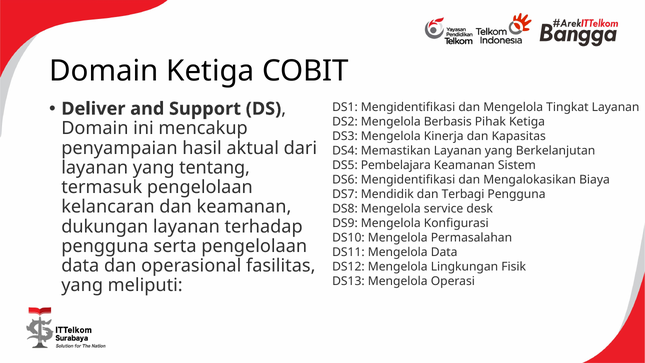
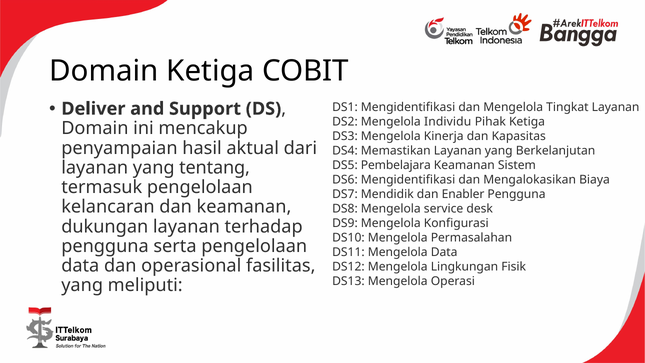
Berbasis: Berbasis -> Individu (448, 122)
Terbagi: Terbagi -> Enabler (463, 194)
